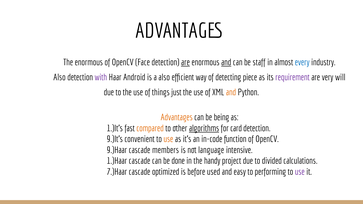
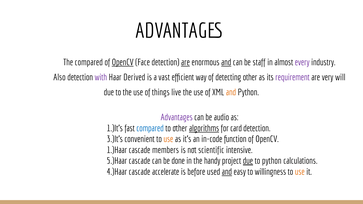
The enormous: enormous -> compared (89, 62)
OpenCV underline: none -> present (123, 62)
every colour: blue -> purple (302, 62)
Android: Android -> Derived (134, 77)
a also: also -> vast (164, 77)
detecting piece: piece -> other (250, 77)
just: just -> live (176, 93)
Advantages colour: orange -> purple (177, 118)
being: being -> audio (221, 118)
compared colour: orange -> blue (150, 128)
9.)It’s: 9.)It’s -> 3.)It’s (115, 139)
9.)Haar: 9.)Haar -> 1.)Haar (117, 150)
language: language -> scientific (211, 150)
1.)Haar: 1.)Haar -> 5.)Haar (117, 161)
due underline: none -> present (248, 161)
to divided: divided -> python (272, 161)
7.)Haar: 7.)Haar -> 4.)Haar (117, 172)
optimized: optimized -> accelerate (166, 172)
and underline: none -> present (227, 172)
performing: performing -> willingness (270, 172)
use colour: purple -> orange (300, 172)
